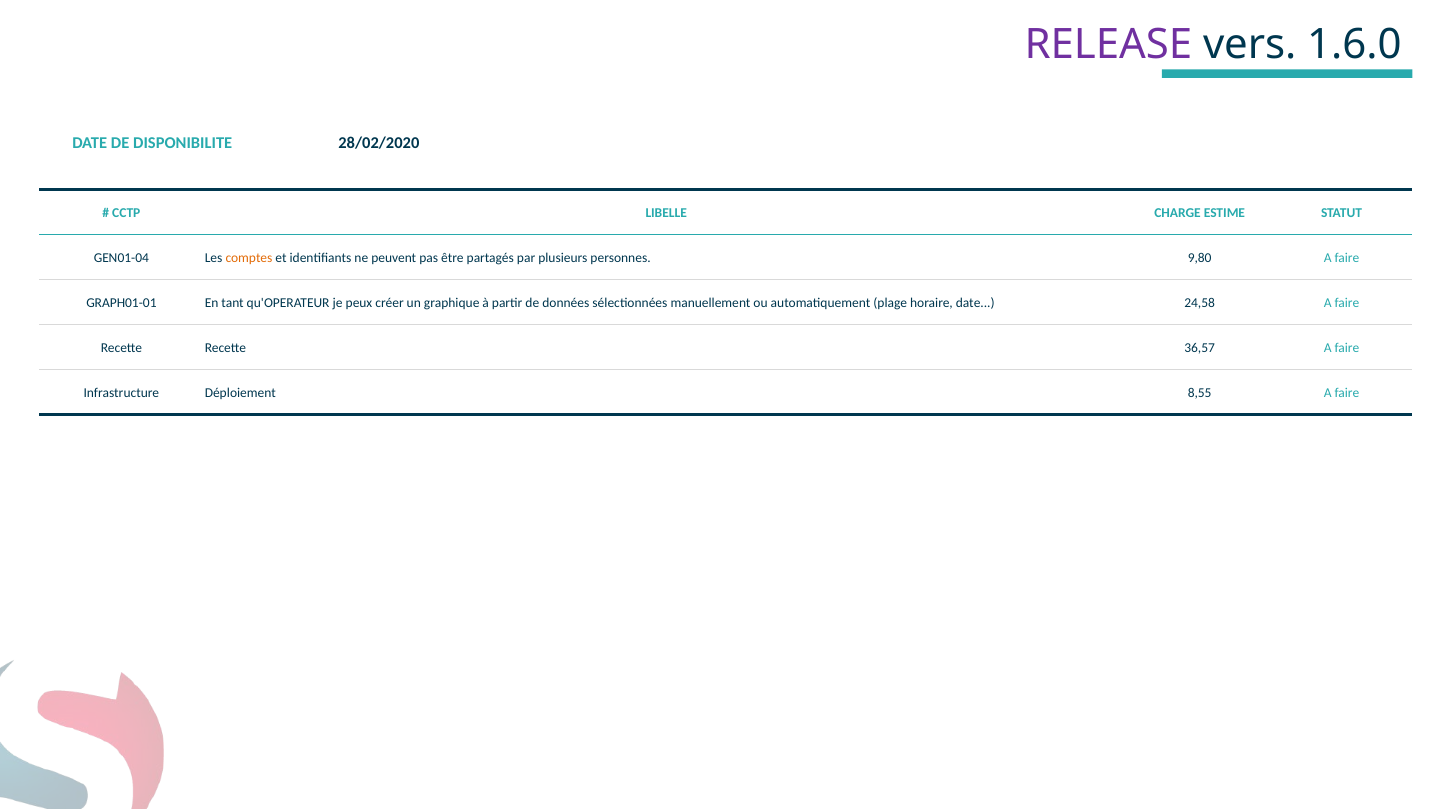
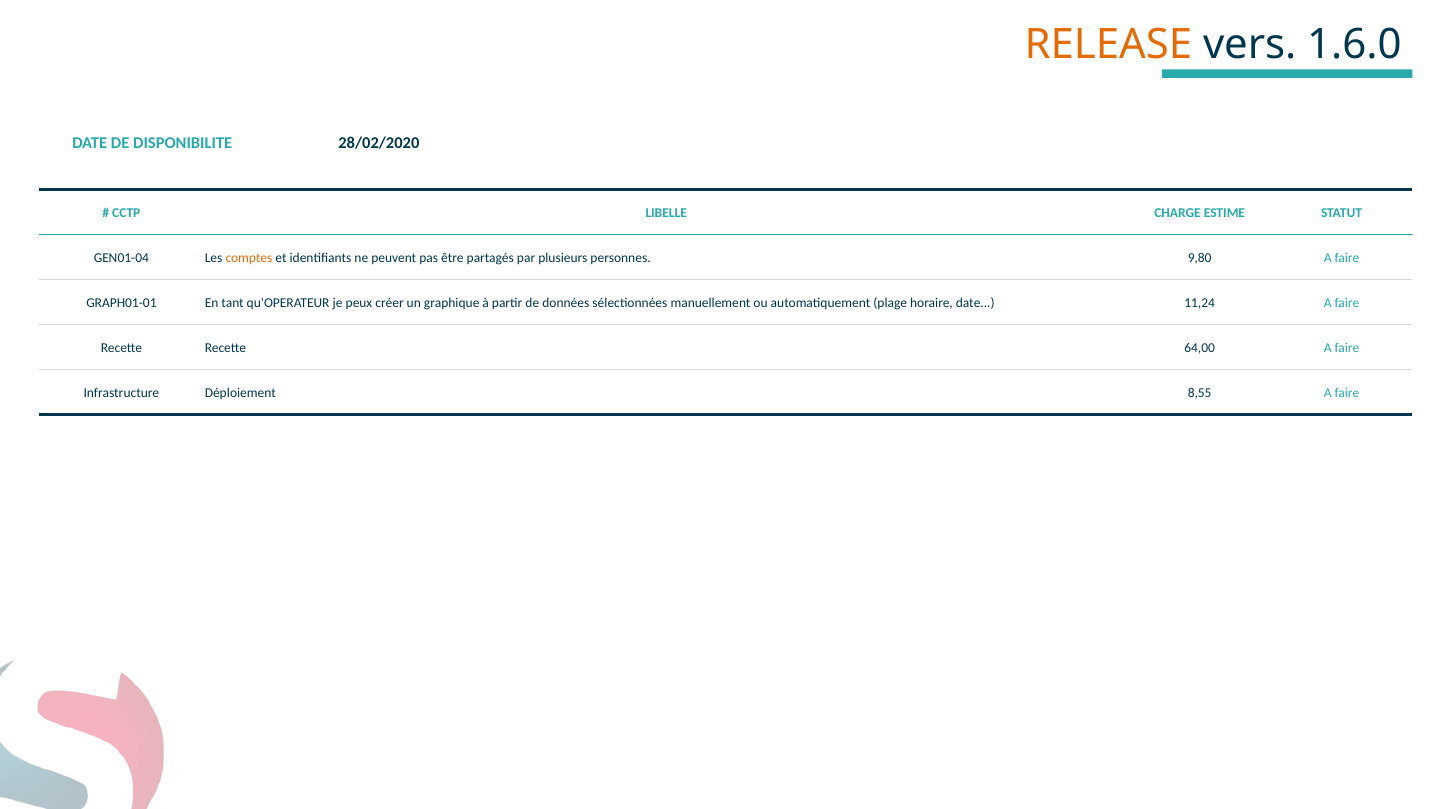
RELEASE colour: purple -> orange (1108, 45)
24,58: 24,58 -> 11,24 (1200, 303)
36,57: 36,57 -> 64,00 (1200, 348)
